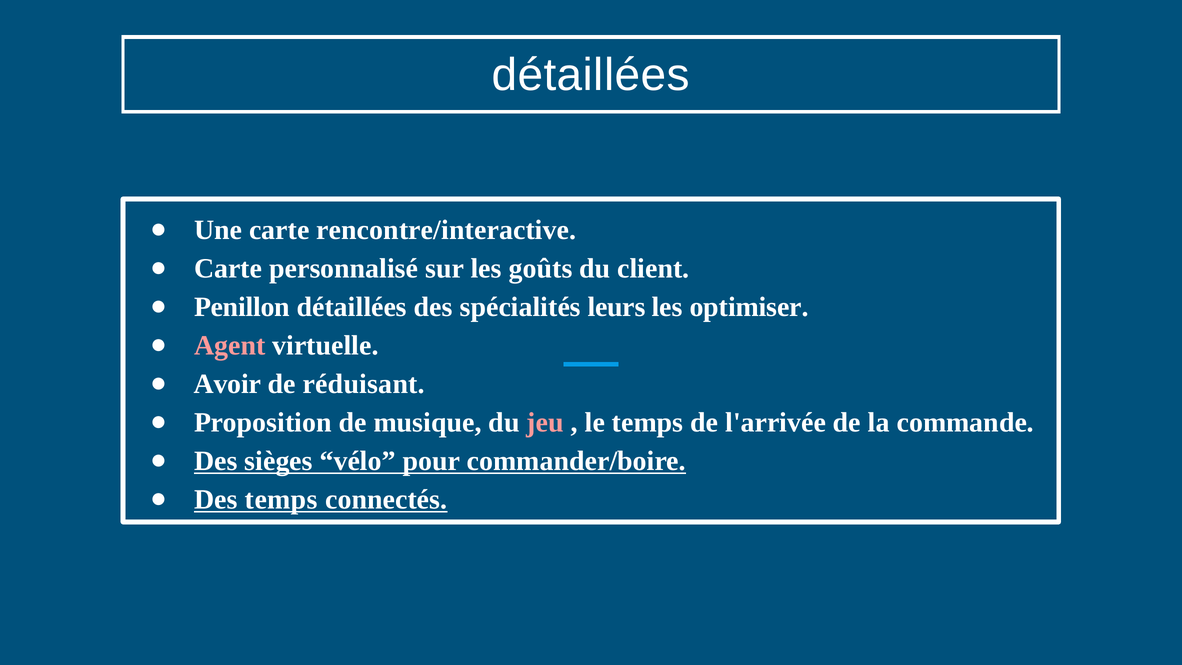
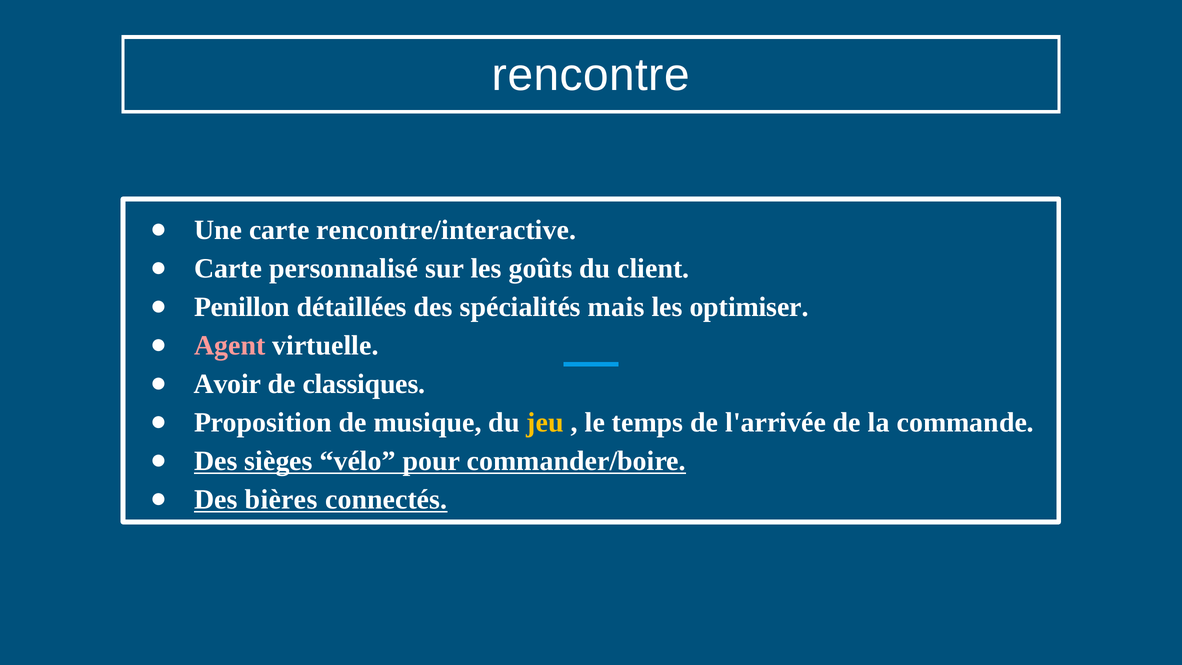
détaillées: détaillées -> rencontre (591, 75)
leurs: leurs -> mais (616, 307)
réduisant: réduisant -> classiques (364, 384)
jeu colour: pink -> yellow (545, 422)
Des temps: temps -> bières (281, 499)
